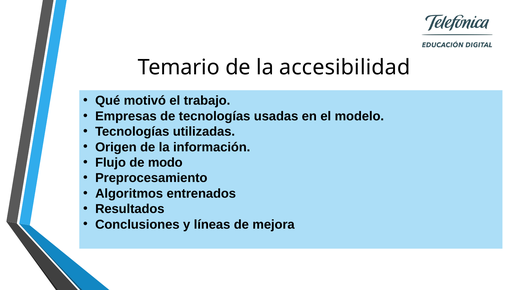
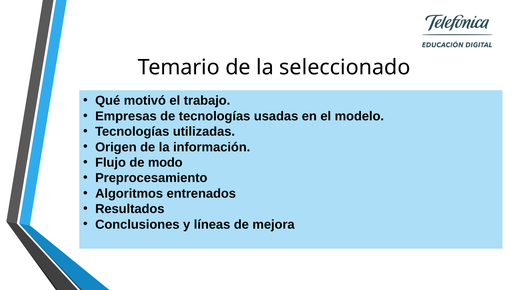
accesibilidad: accesibilidad -> seleccionado (345, 67)
